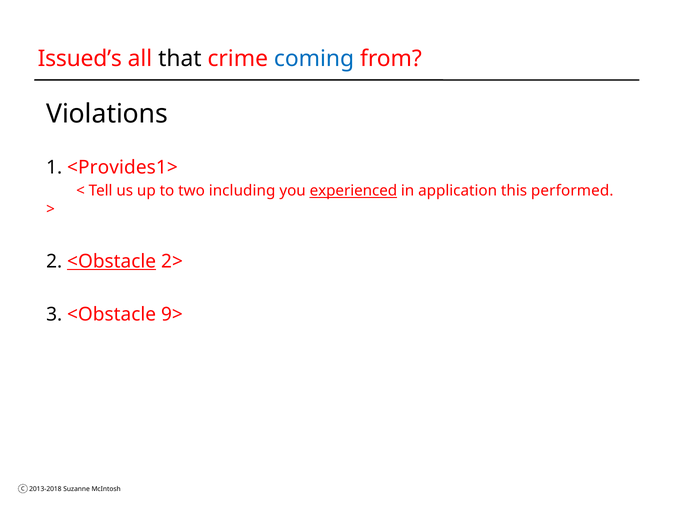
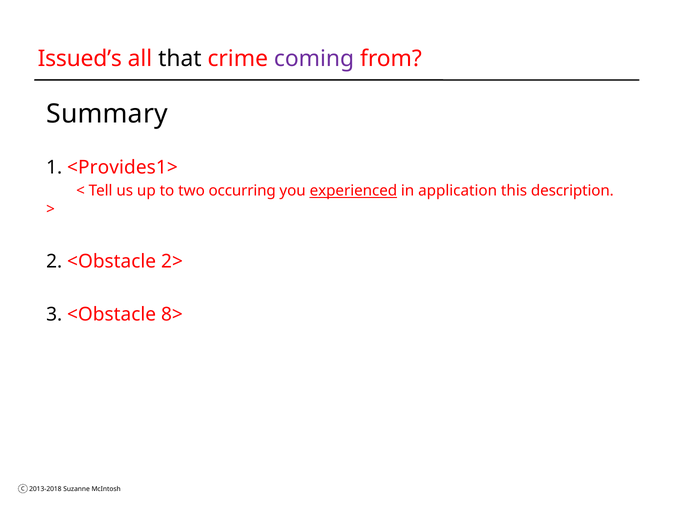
coming colour: blue -> purple (314, 59)
Violations: Violations -> Summary (107, 114)
including: including -> occurring (242, 191)
performed: performed -> description (572, 191)
<Obstacle underline: present -> none (112, 261)
9>: 9> -> 8> (172, 315)
